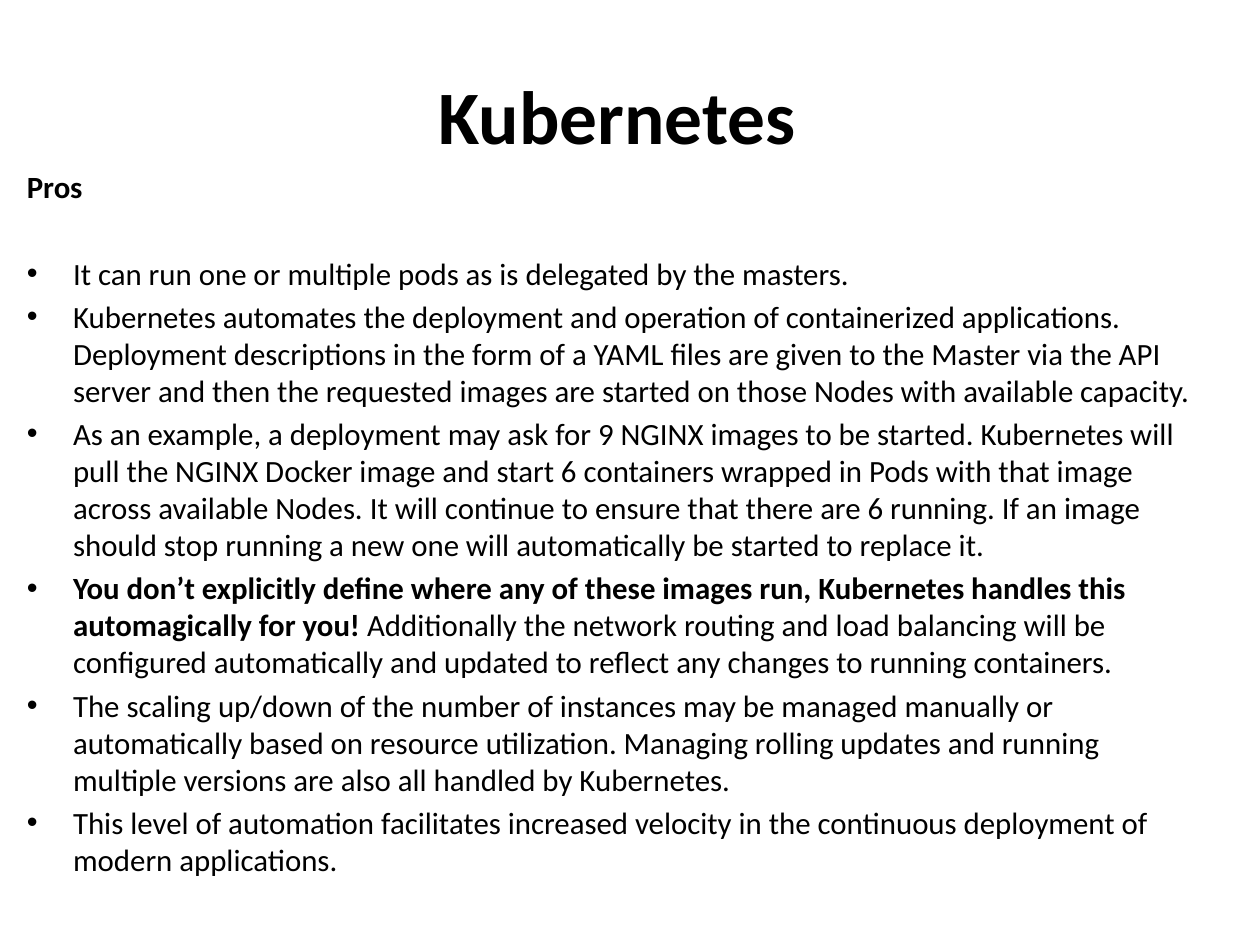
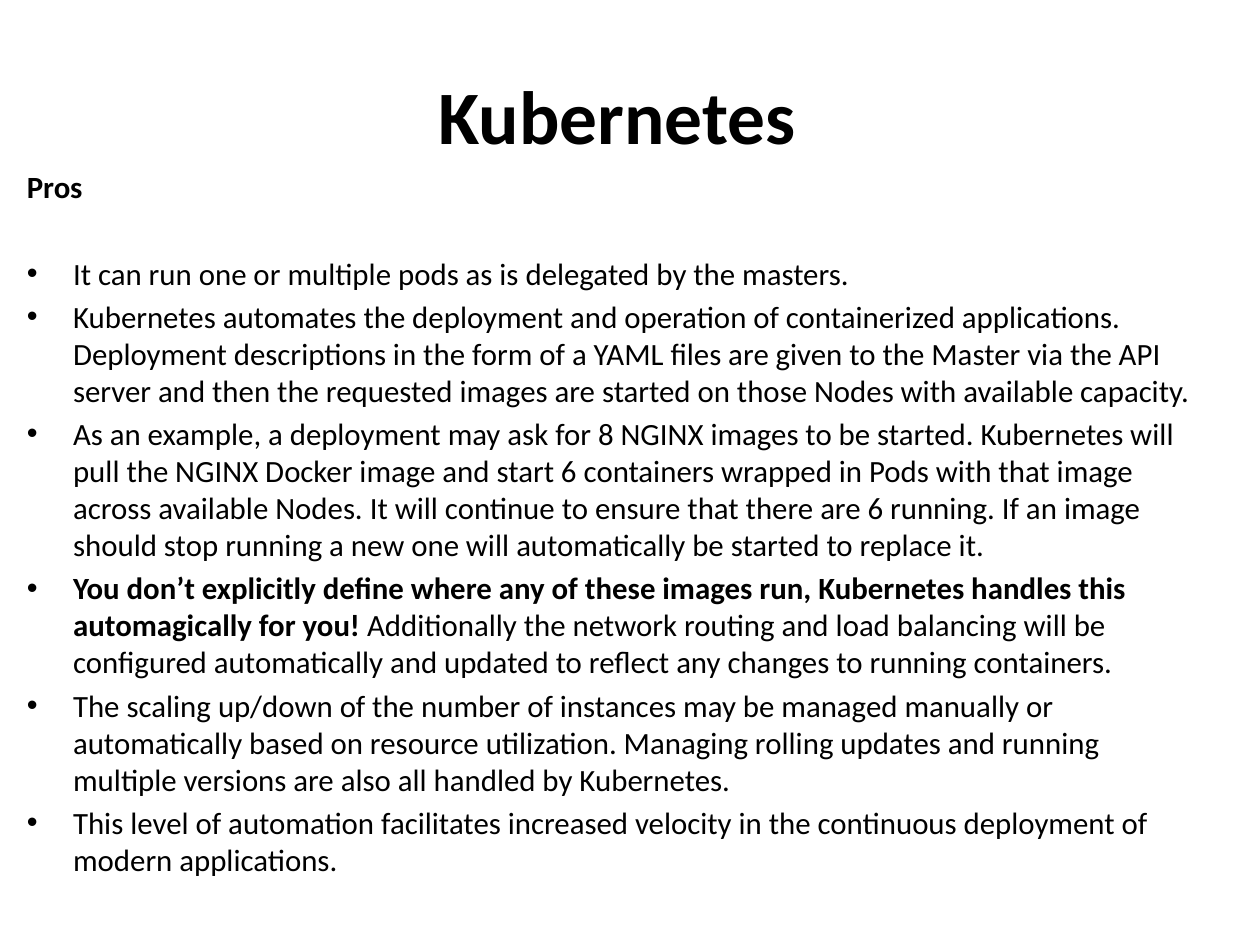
9: 9 -> 8 (606, 435)
